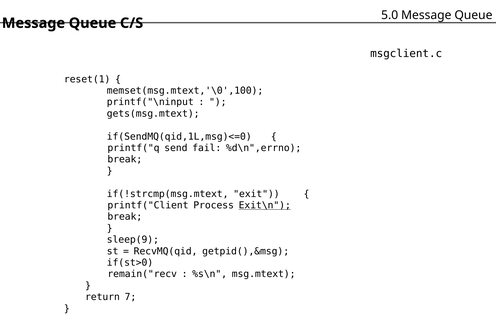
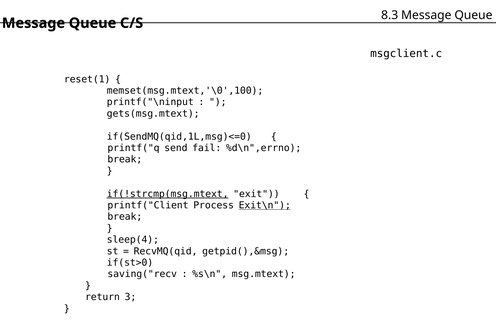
5.0: 5.0 -> 8.3 (390, 15)
if(!strcmp(msg.mtext underline: none -> present (168, 194)
sleep(9: sleep(9 -> sleep(4 (133, 240)
remain("recv: remain("recv -> saving("recv (142, 274)
7: 7 -> 3 (130, 297)
